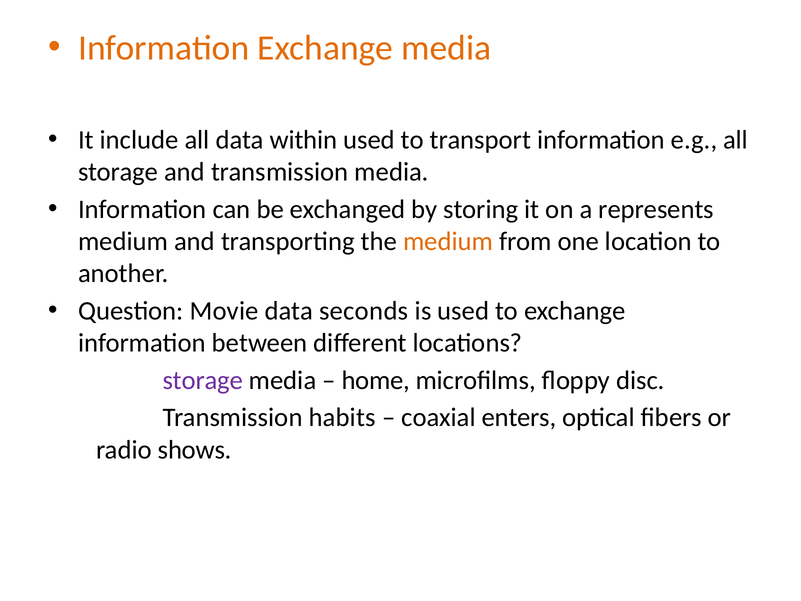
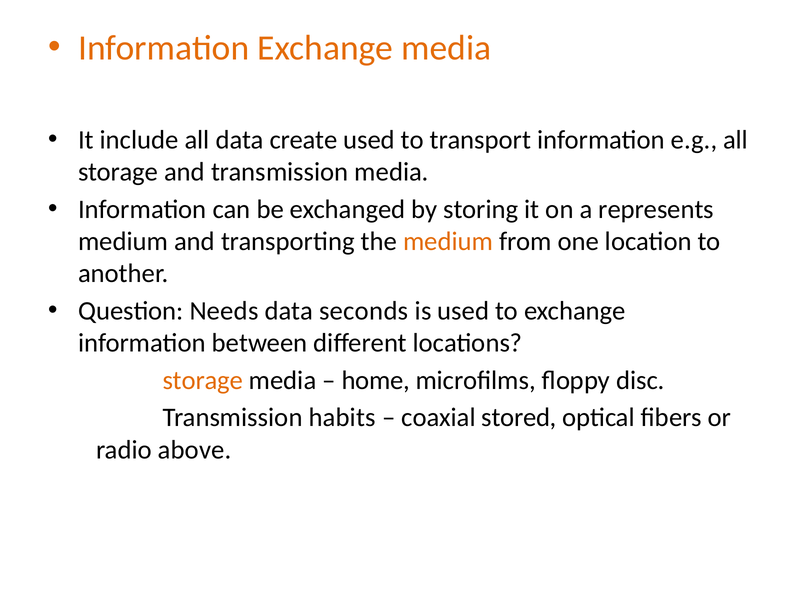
within: within -> create (304, 140)
Movie: Movie -> Needs (224, 311)
storage colour: purple -> orange (203, 380)
enters: enters -> stored (519, 417)
shows: shows -> above (195, 450)
